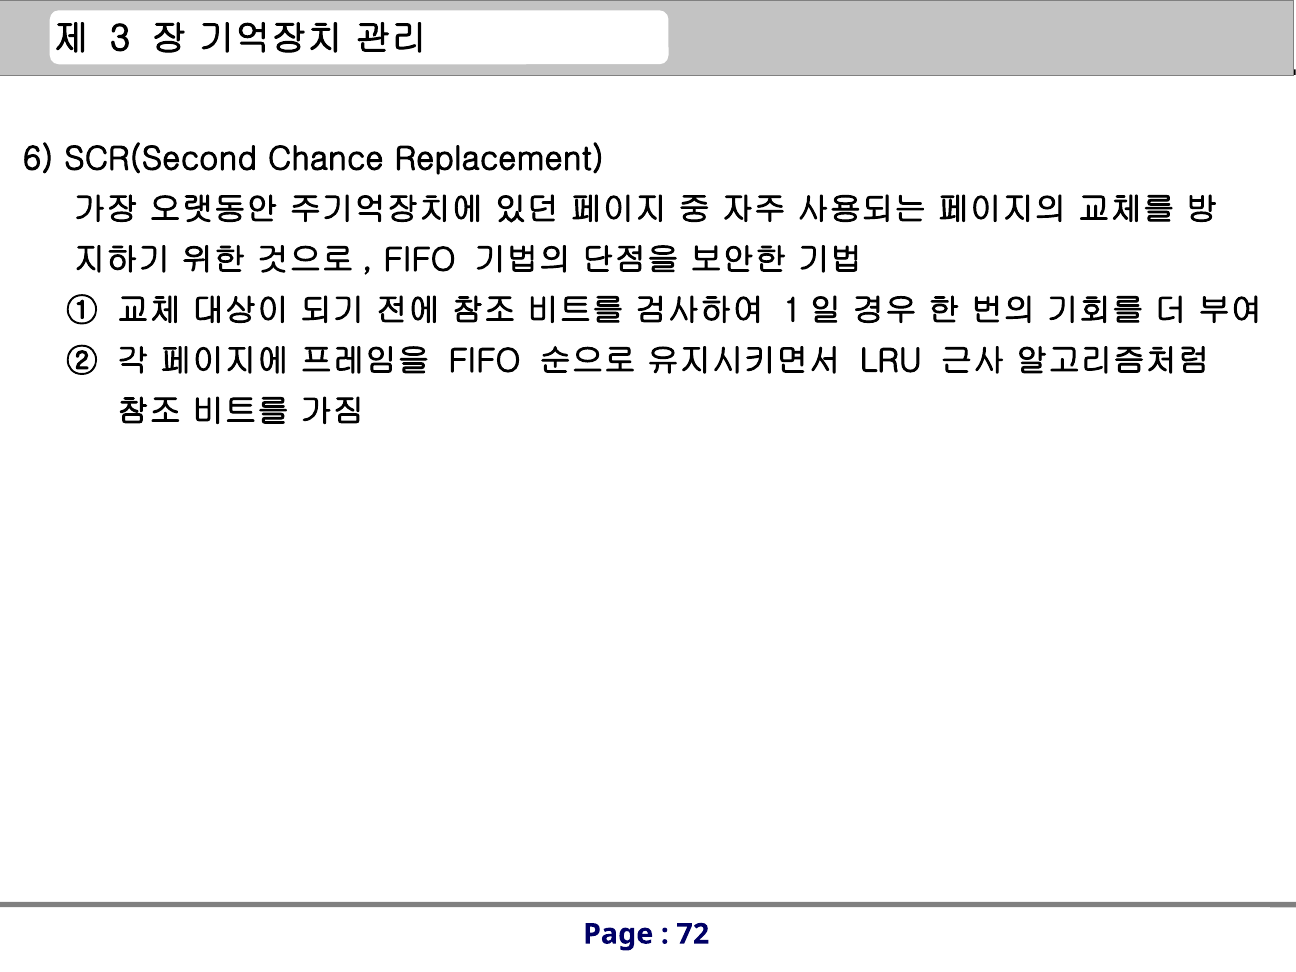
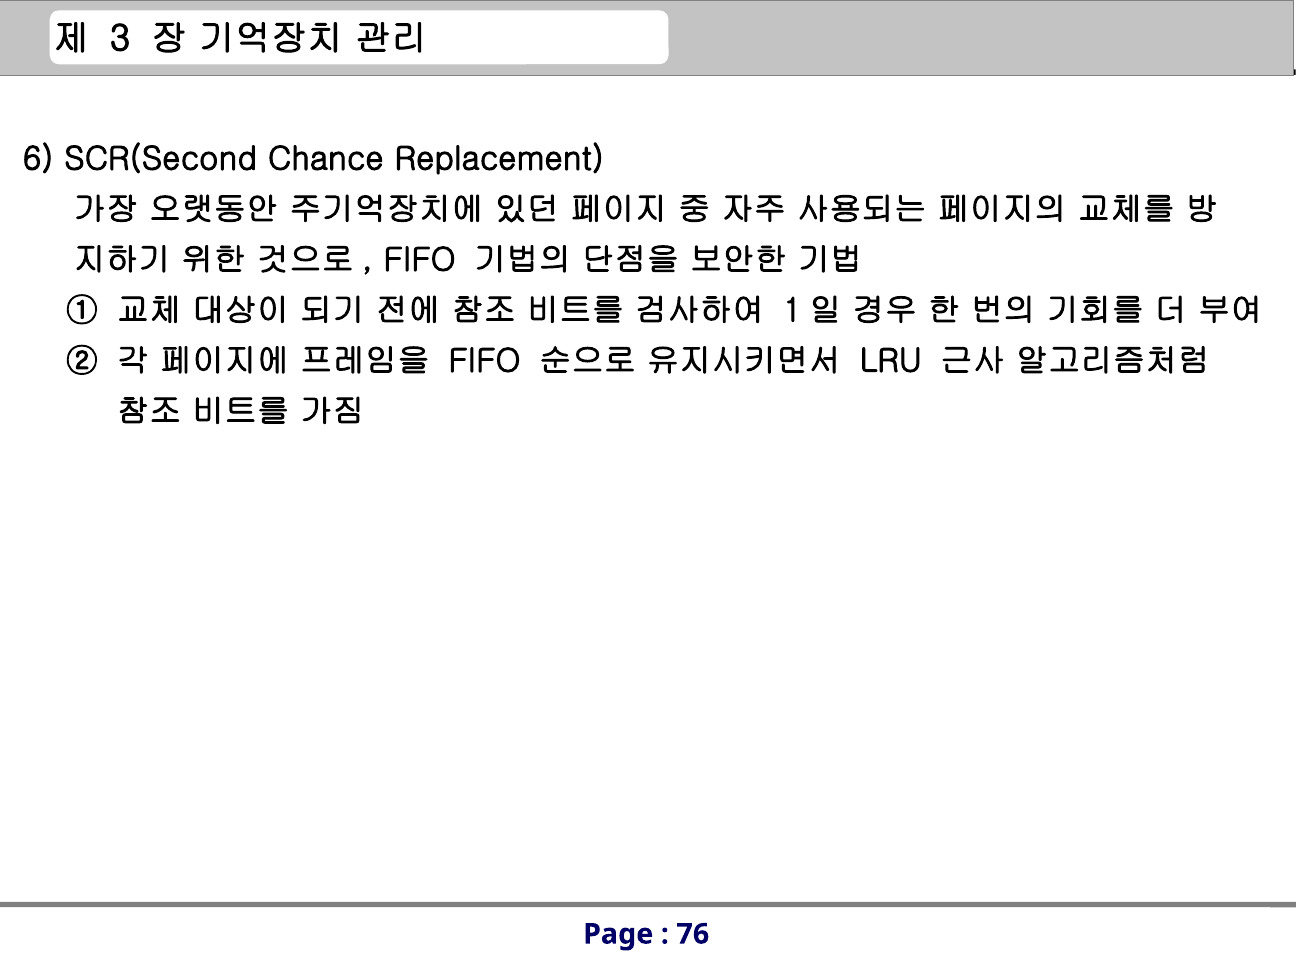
72: 72 -> 76 (693, 934)
